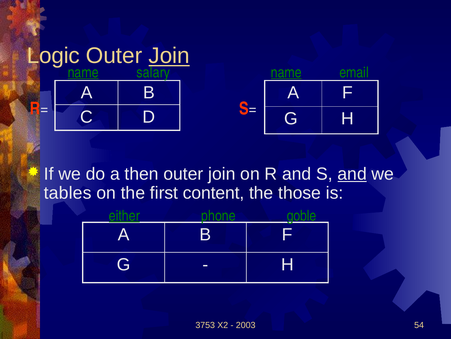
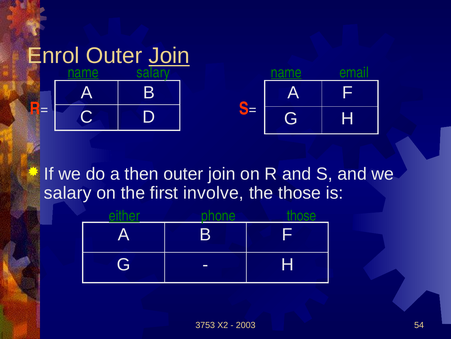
Logic: Logic -> Enrol (53, 56)
and underline: present -> none (352, 174)
tables: tables -> salary (68, 193)
content: content -> involve (213, 193)
phone goble: goble -> those (302, 215)
